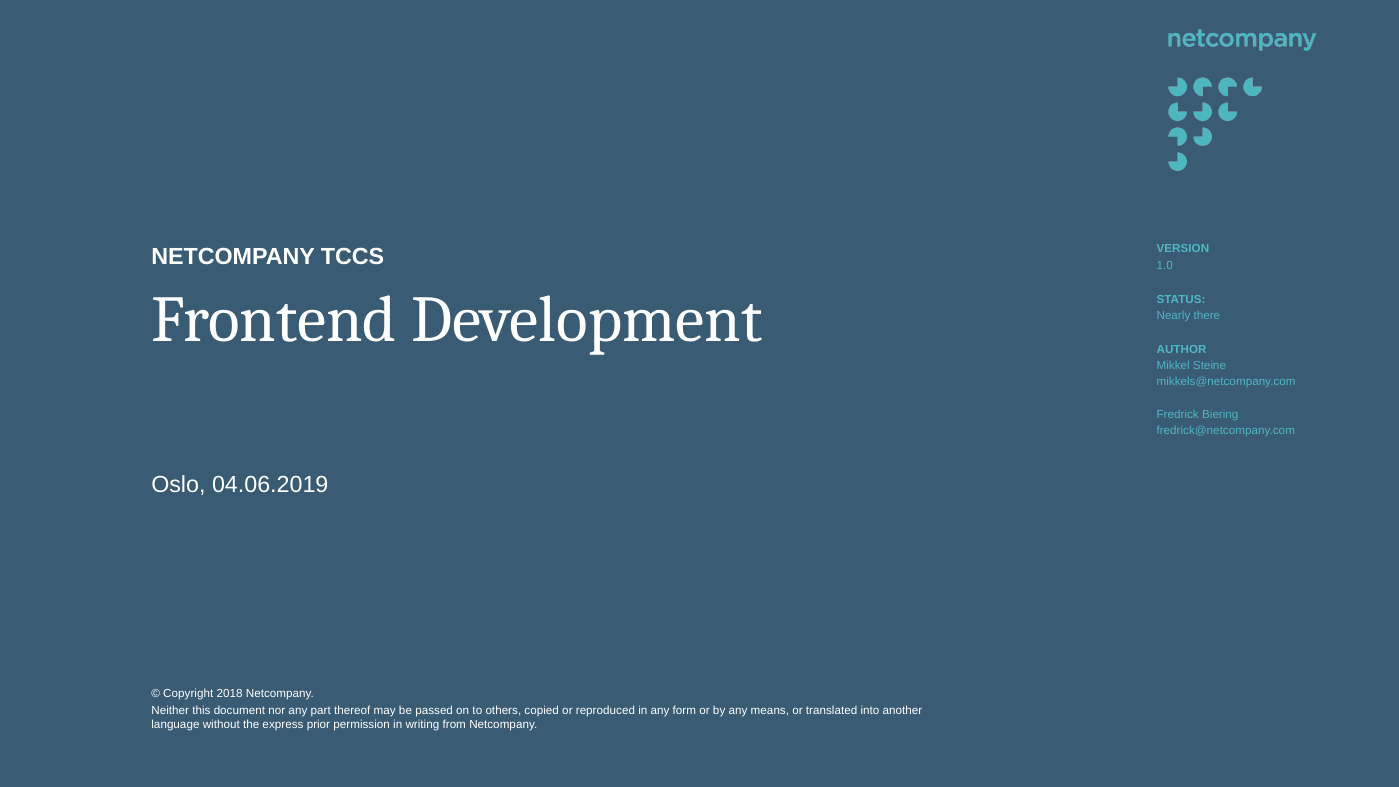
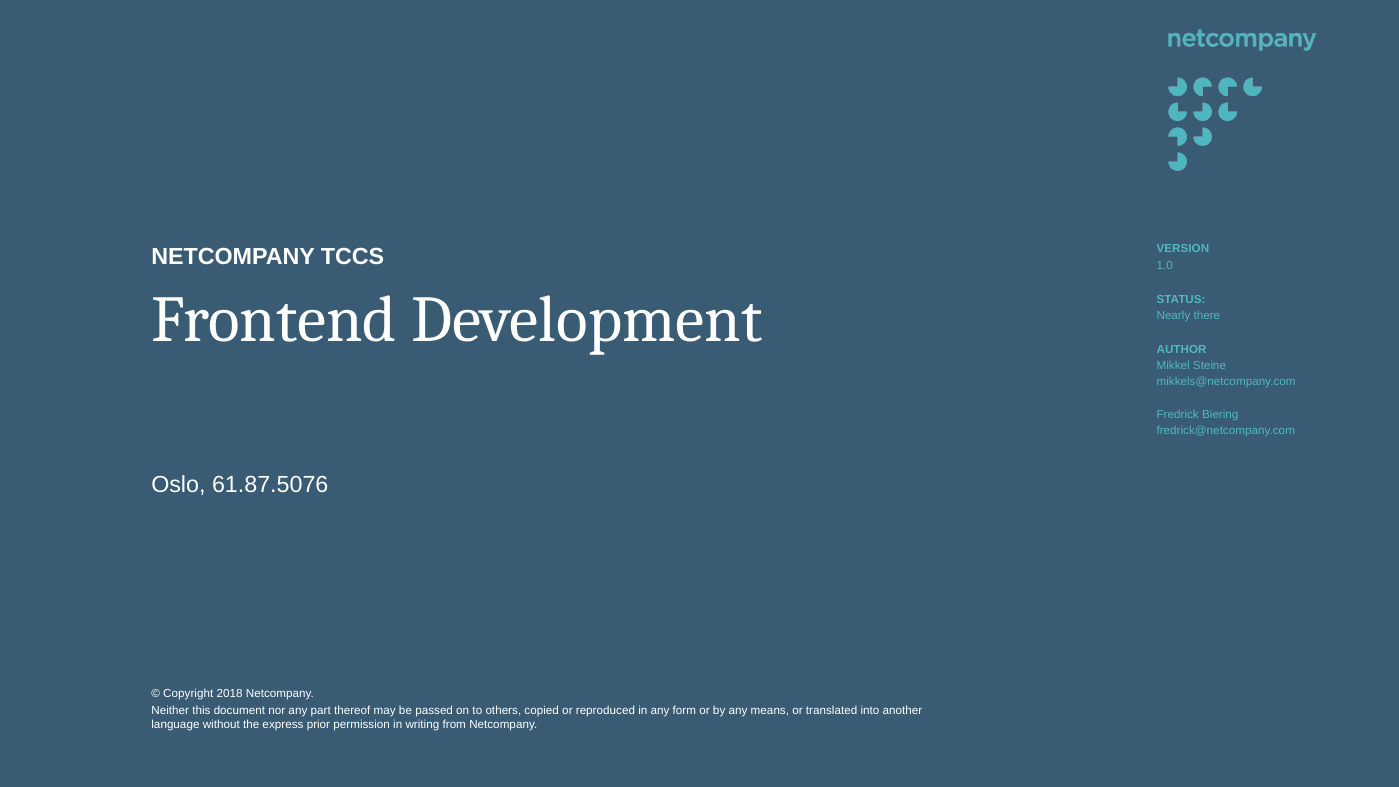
04.06.2019: 04.06.2019 -> 61.87.5076 (270, 485)
